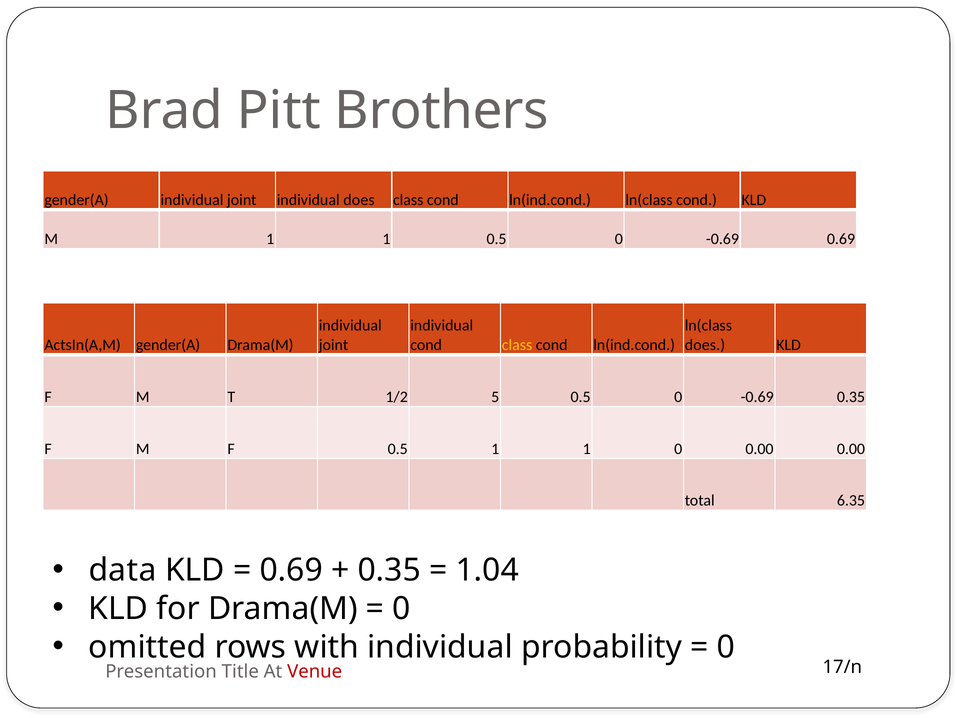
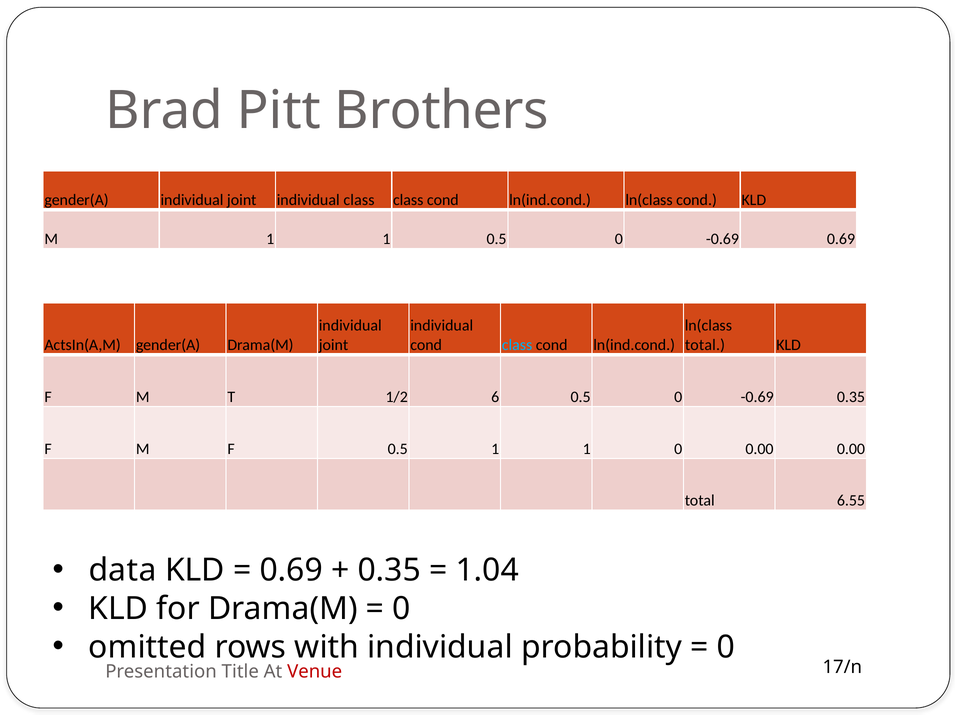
individual does: does -> class (359, 200)
class colour: yellow -> light blue (517, 345)
does: does -> total (705, 345)
5: 5 -> 6 (495, 397)
6.35: 6.35 -> 6.55 (851, 500)
